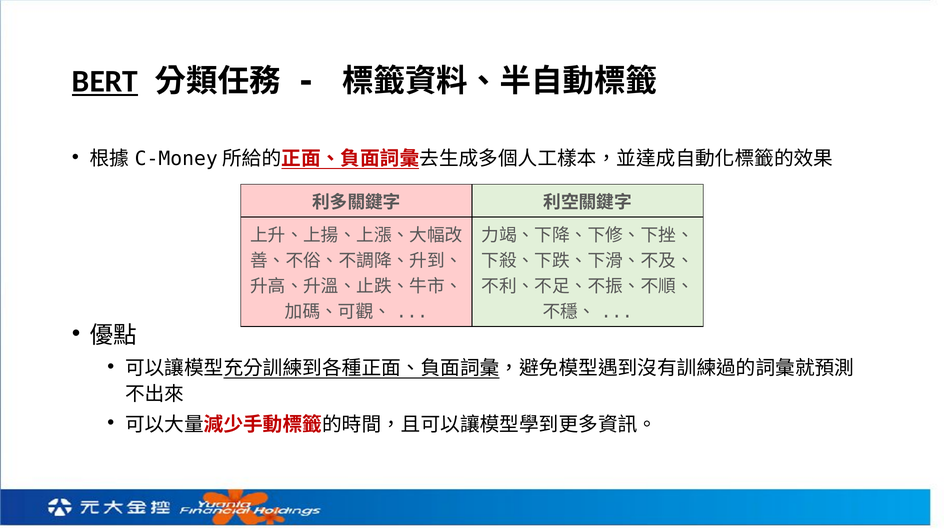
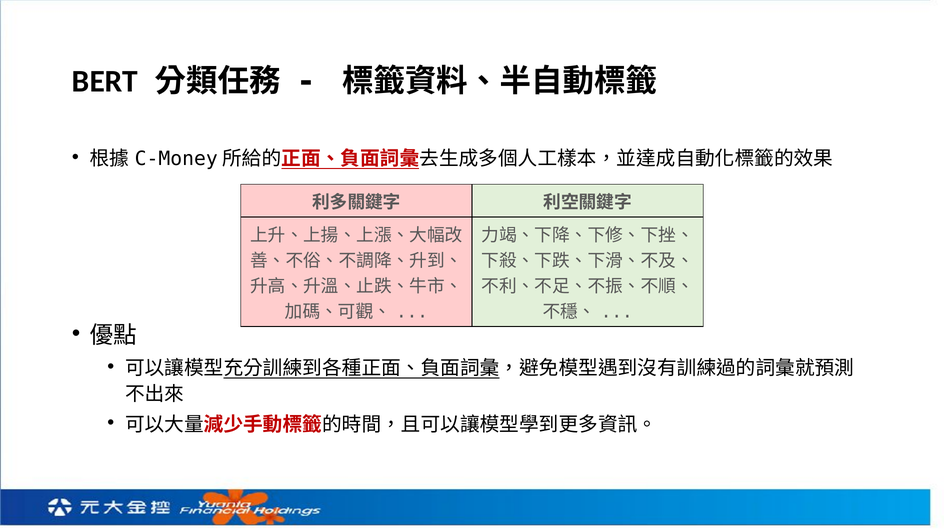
BERT underline: present -> none (105, 82)
